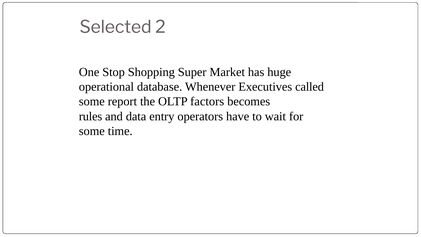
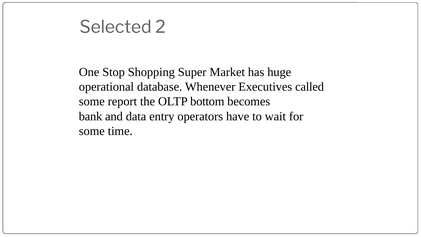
factors: factors -> bottom (207, 102)
rules: rules -> bank (91, 116)
